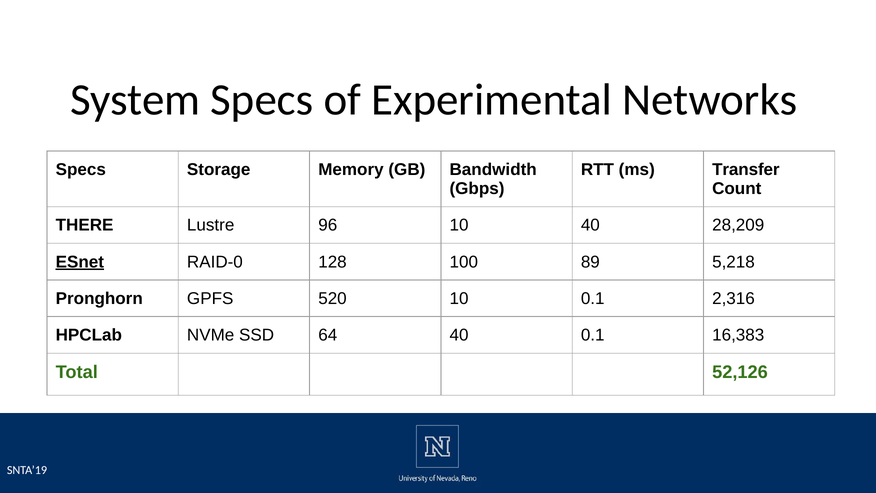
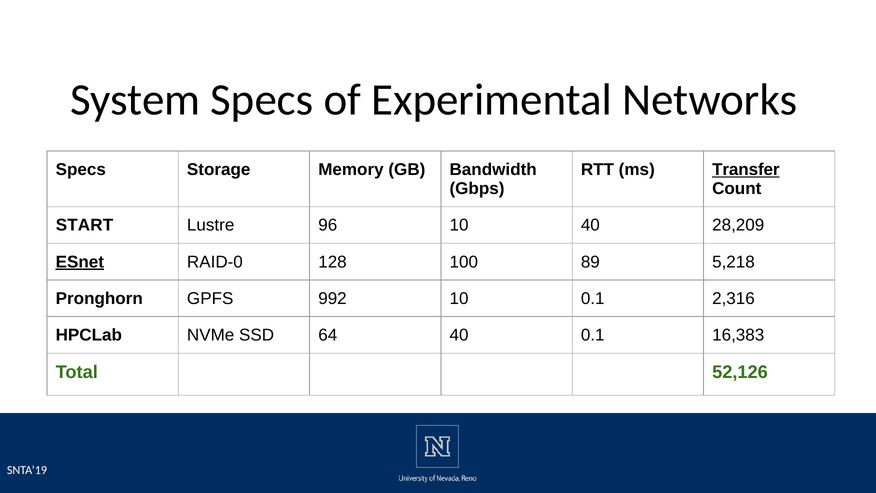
Transfer underline: none -> present (746, 169)
THERE: THERE -> START (84, 225)
520: 520 -> 992 (332, 298)
